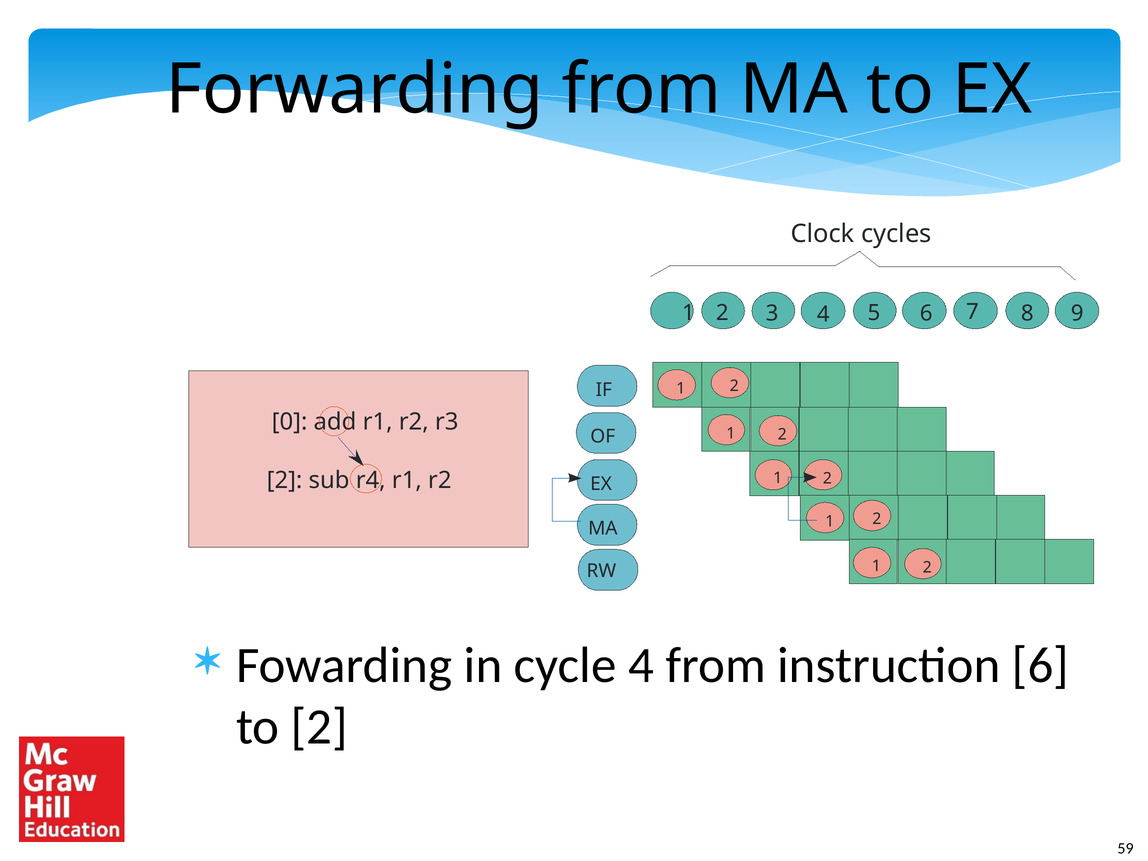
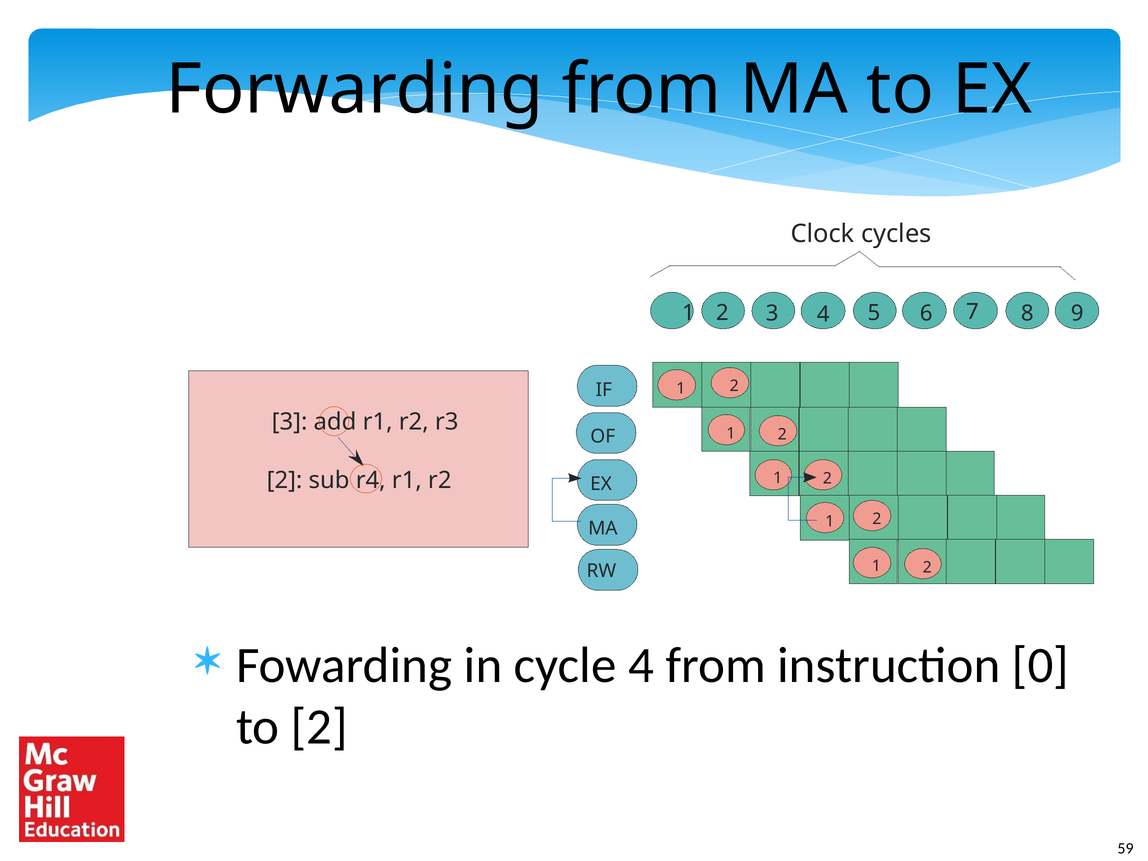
0: 0 -> 3 (290, 422)
instruction 6: 6 -> 0 (1041, 666)
